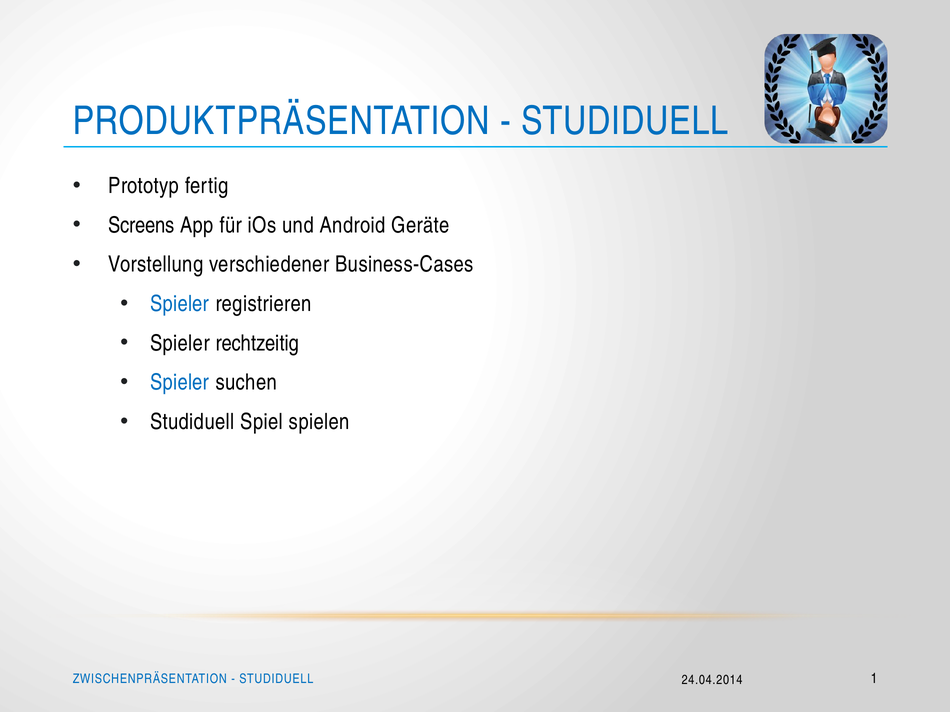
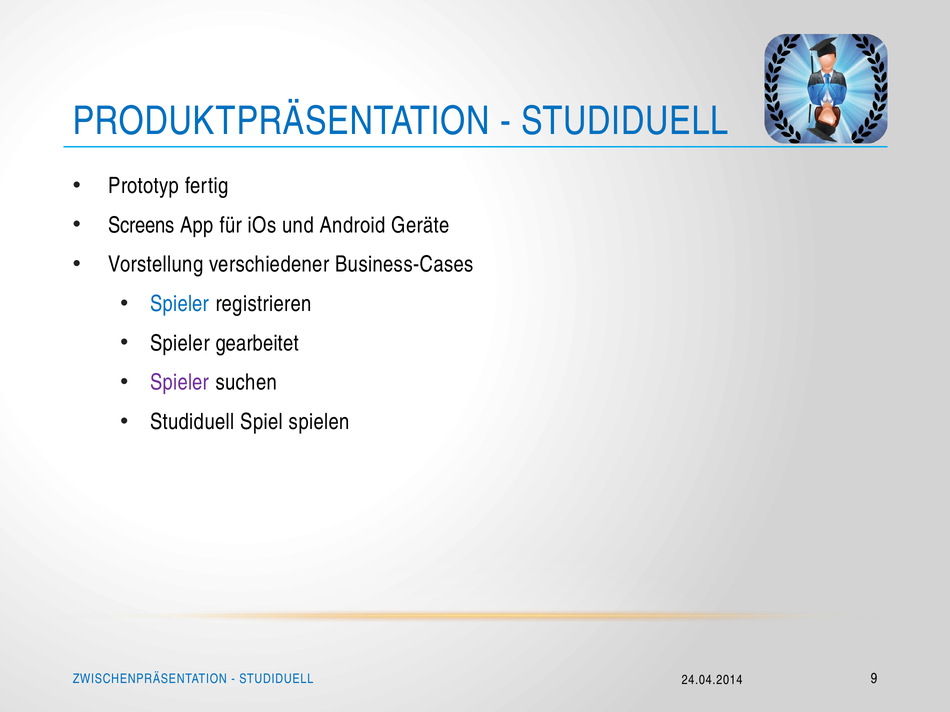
rechtzeitig: rechtzeitig -> gearbeitet (257, 343)
Spieler colour: blue -> purple (180, 383)
1: 1 -> 9 (874, 679)
